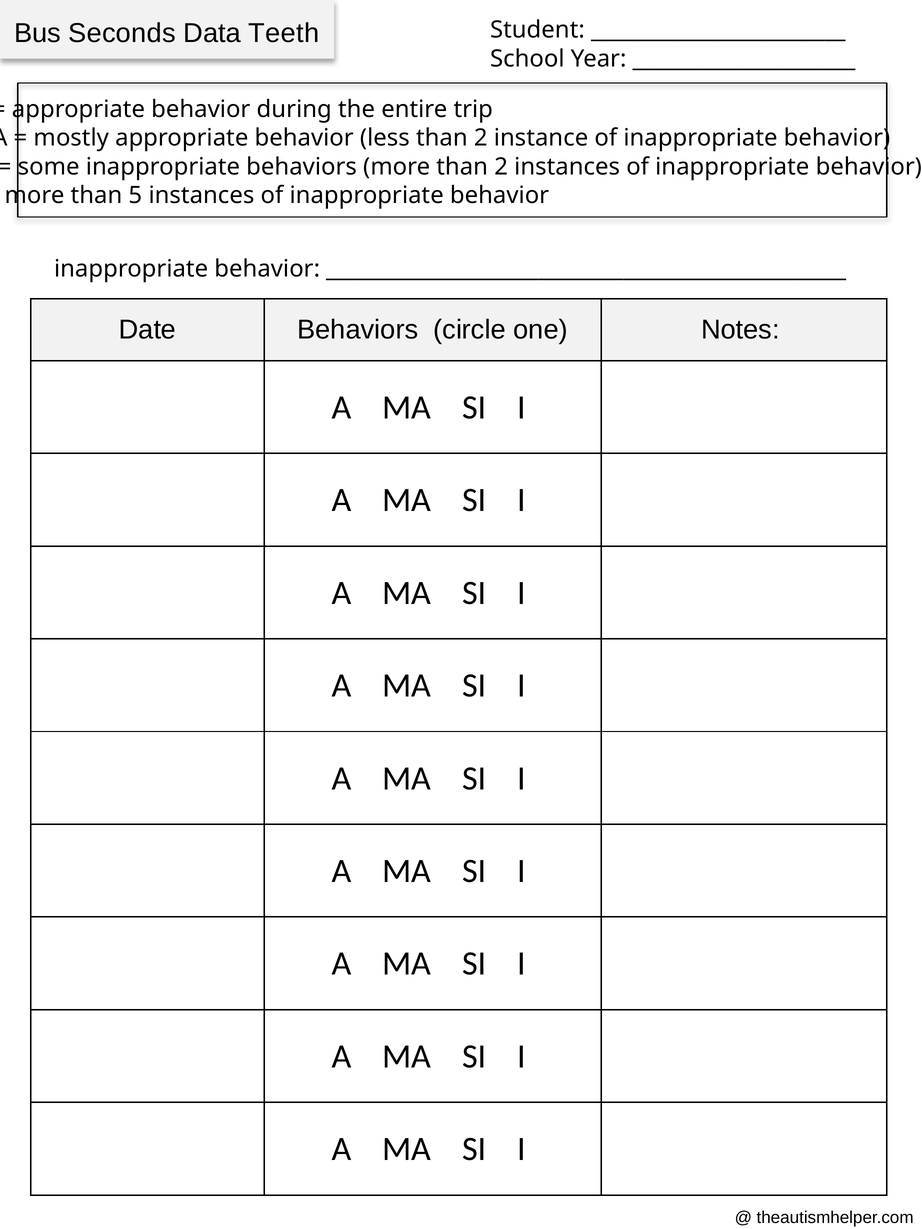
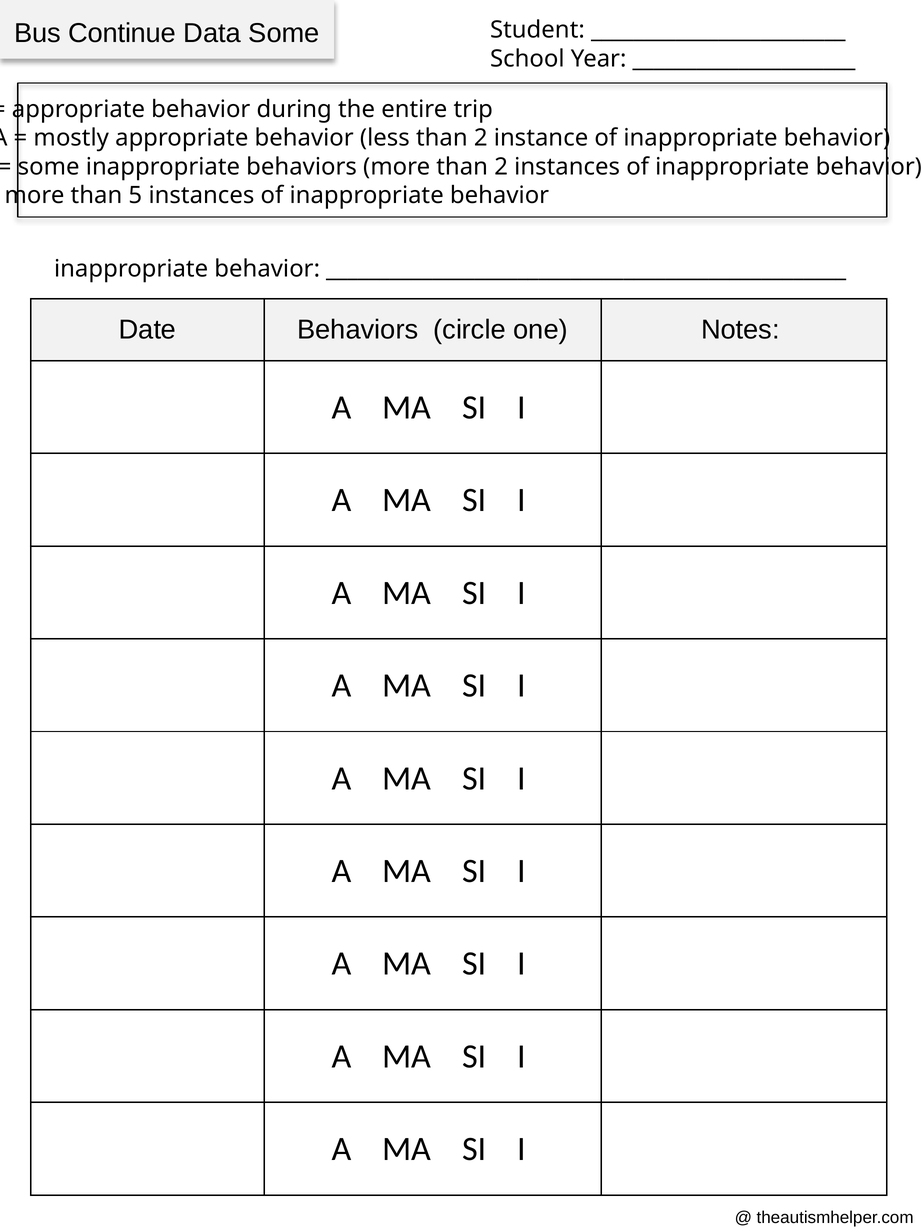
Seconds: Seconds -> Continue (122, 33)
Data Teeth: Teeth -> Some (284, 33)
